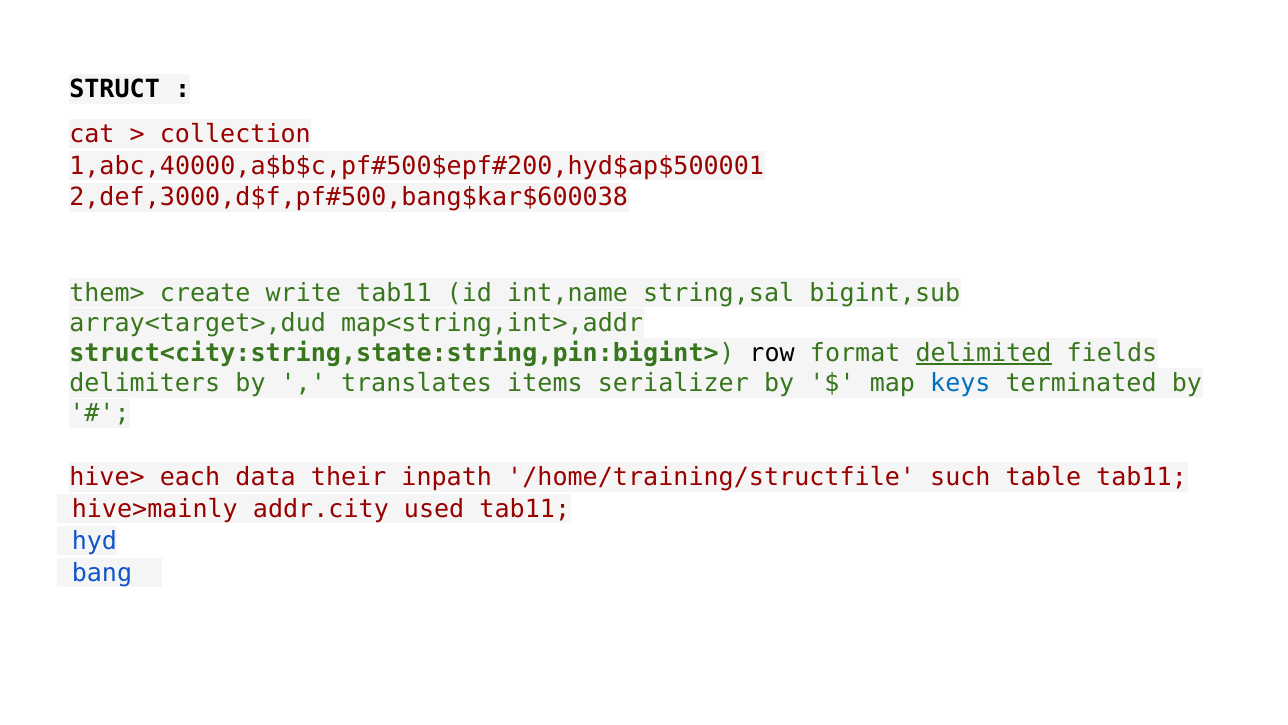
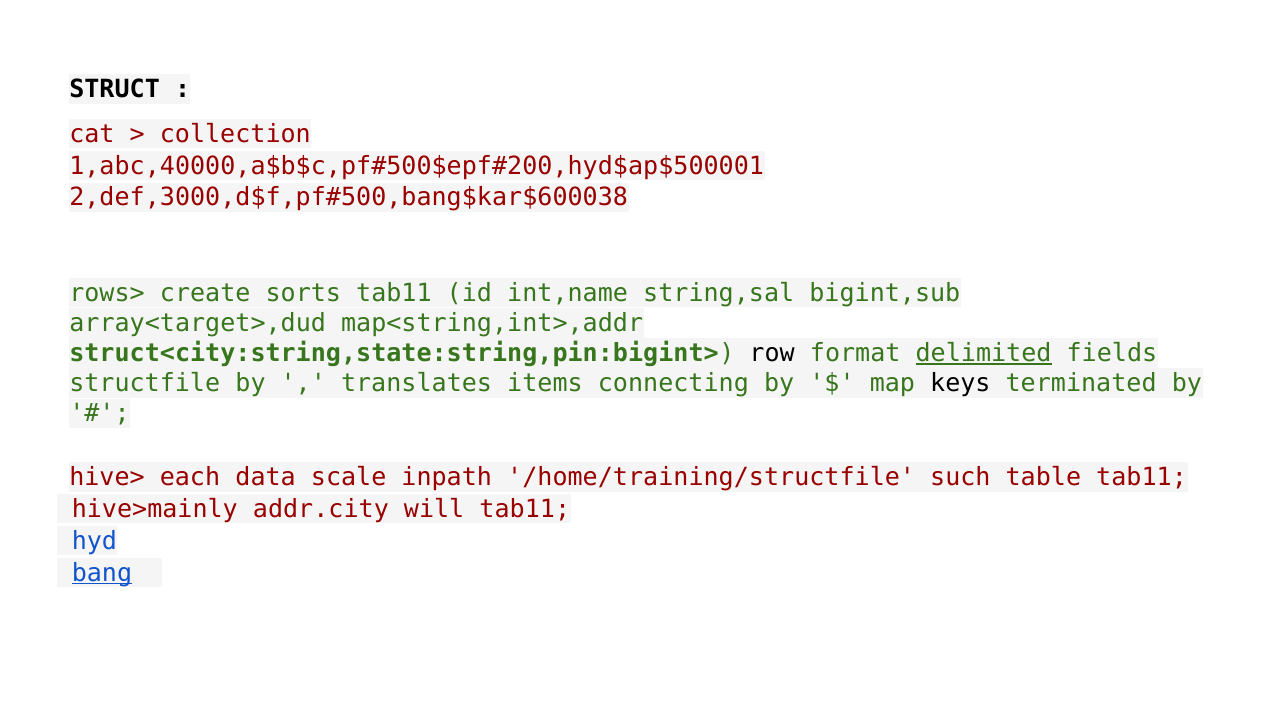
them>: them> -> rows> (107, 293)
write: write -> sorts (303, 293)
delimiters: delimiters -> structfile (145, 383)
serializer: serializer -> connecting (673, 383)
keys colour: blue -> black (960, 383)
their: their -> scale (349, 477)
used: used -> will (434, 509)
bang underline: none -> present (102, 573)
